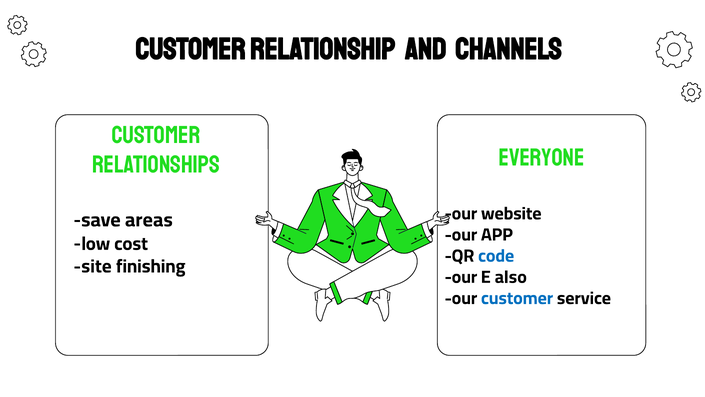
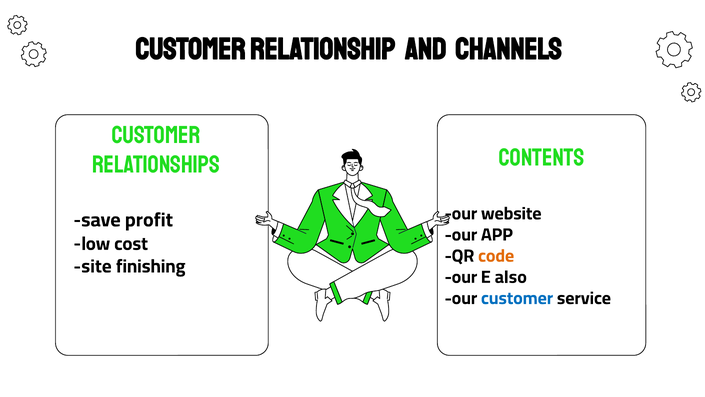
everyone: everyone -> contents (542, 158)
areas: areas -> profit (149, 220)
code colour: blue -> orange (496, 256)
